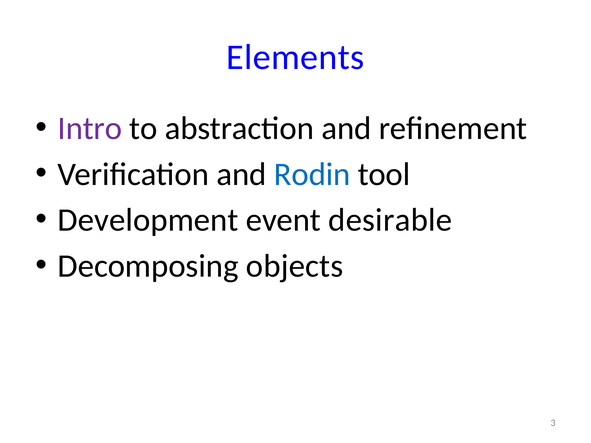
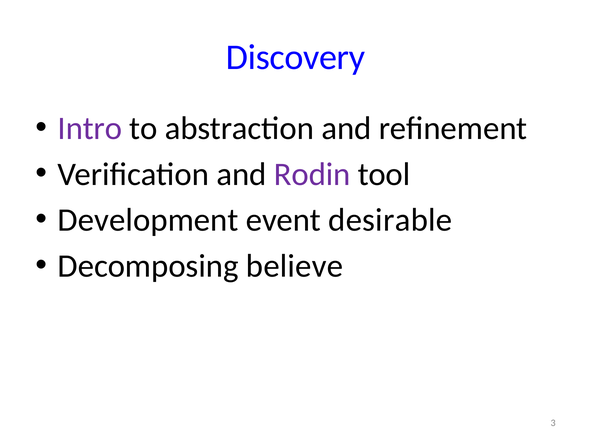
Elements: Elements -> Discovery (296, 57)
Rodin colour: blue -> purple (312, 174)
objects: objects -> believe (295, 266)
